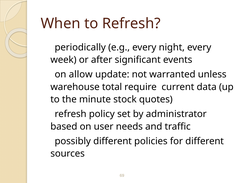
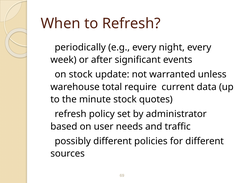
on allow: allow -> stock (81, 74)
